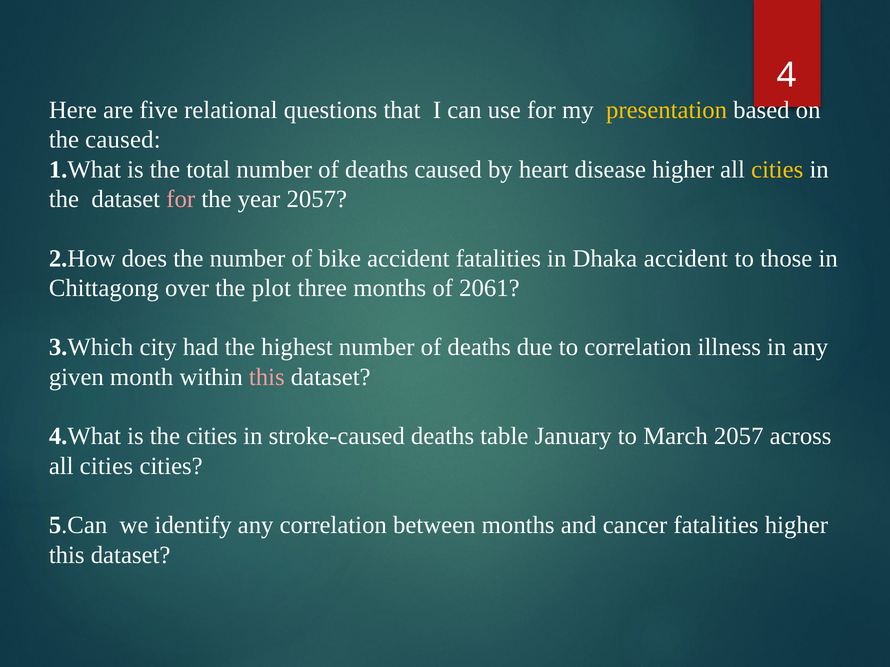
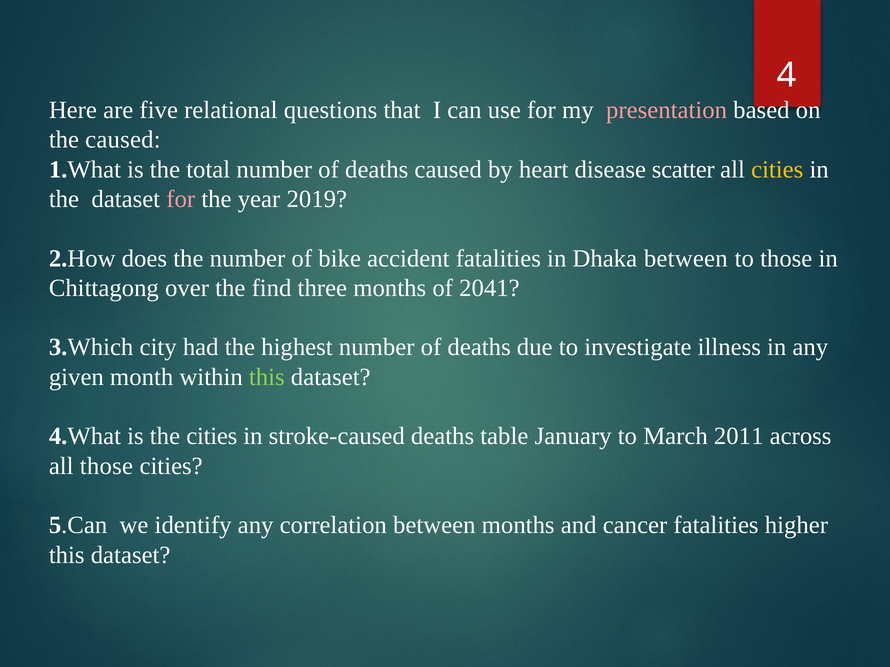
presentation colour: yellow -> pink (667, 110)
disease higher: higher -> scatter (683, 170)
year 2057: 2057 -> 2019 (317, 199)
Dhaka accident: accident -> between (686, 259)
plot: plot -> find (272, 288)
2061: 2061 -> 2041 (489, 288)
to correlation: correlation -> investigate (638, 348)
this colour: pink -> light green (267, 377)
March 2057: 2057 -> 2011 (739, 437)
cities: cities -> those (106, 466)
